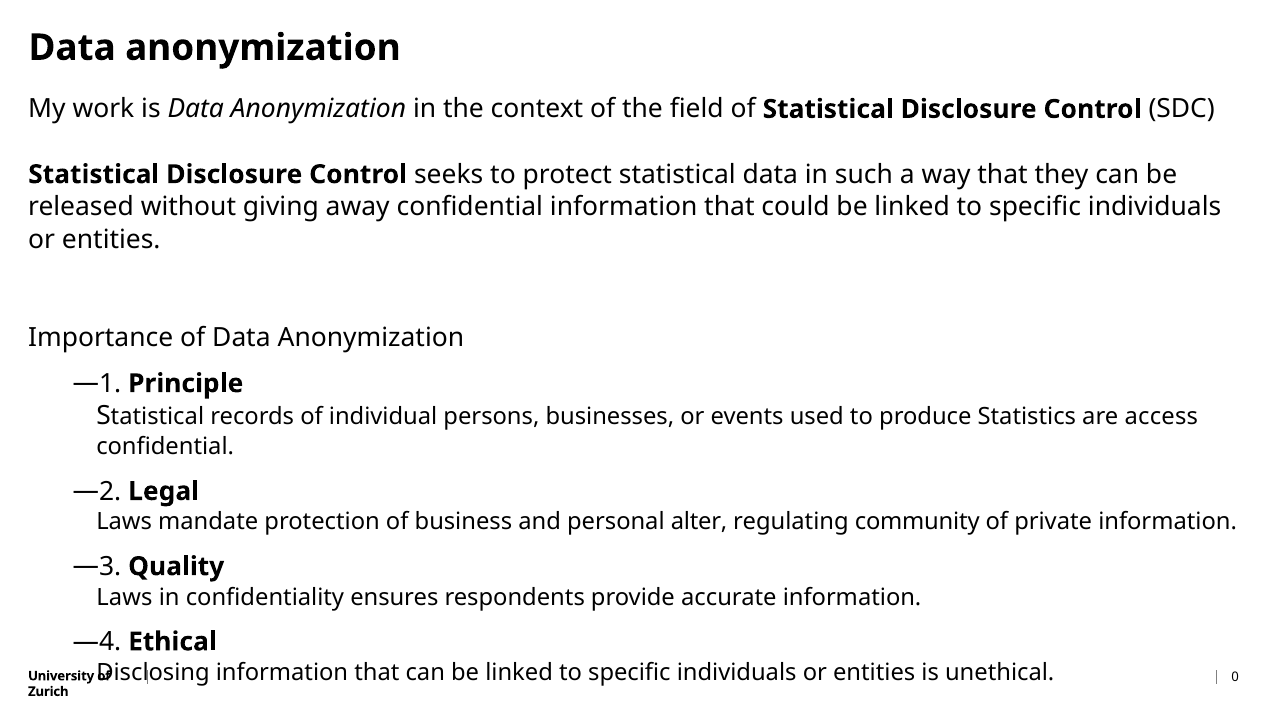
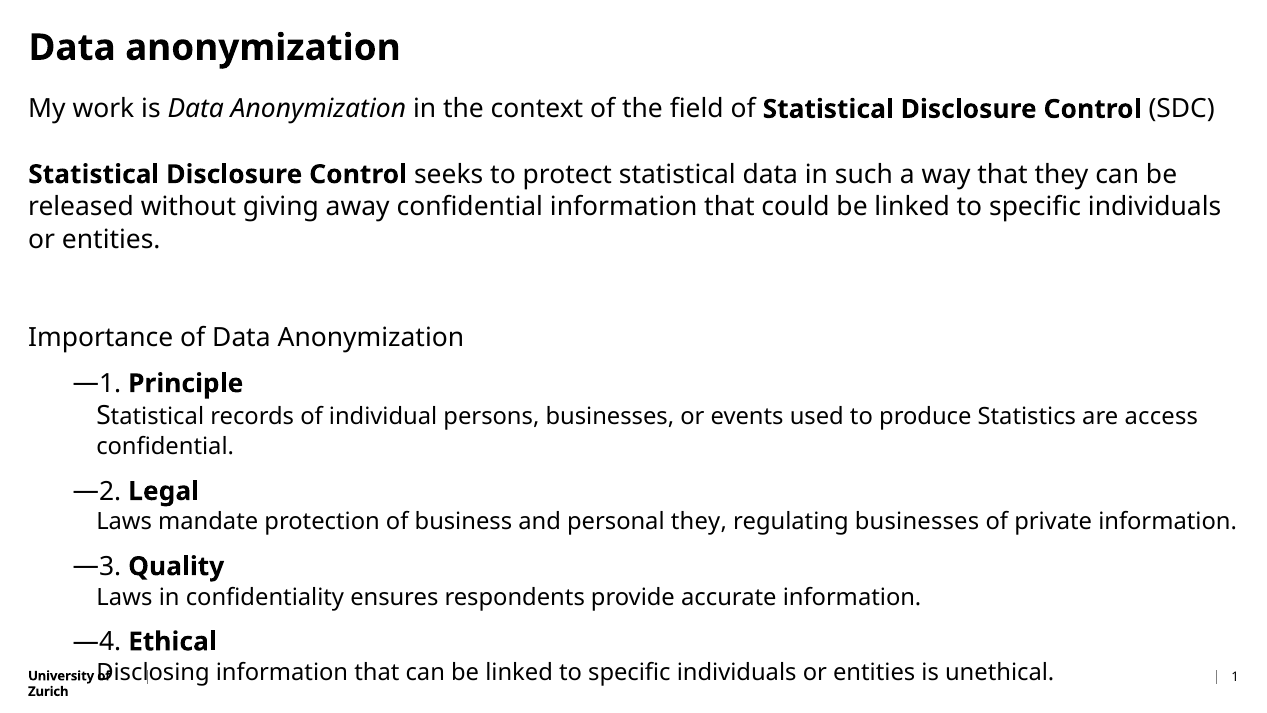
personal alter: alter -> they (699, 522)
regulating community: community -> businesses (917, 522)
0: 0 -> 1 (1235, 677)
